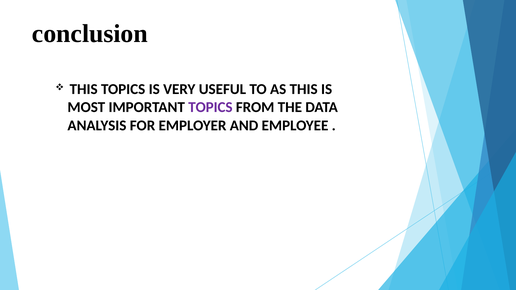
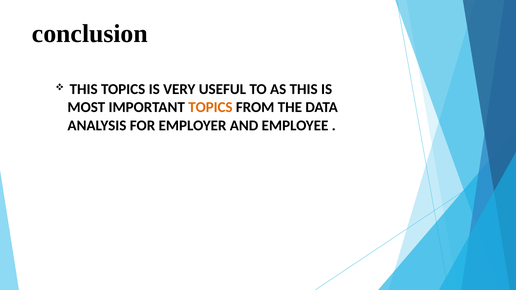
TOPICS colour: purple -> orange (210, 107)
